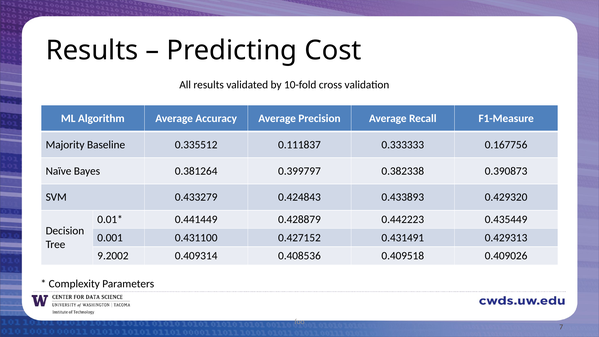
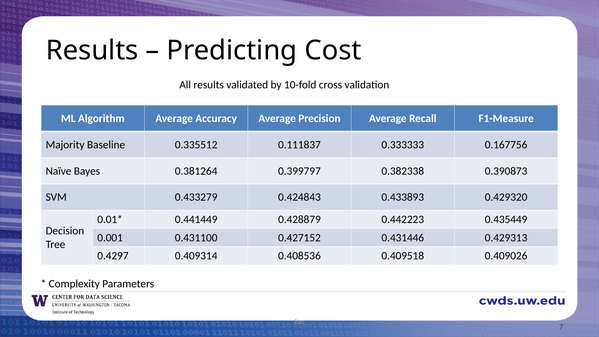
0.431491: 0.431491 -> 0.431446 (403, 238)
9.2002: 9.2002 -> 0.4297 (113, 256)
